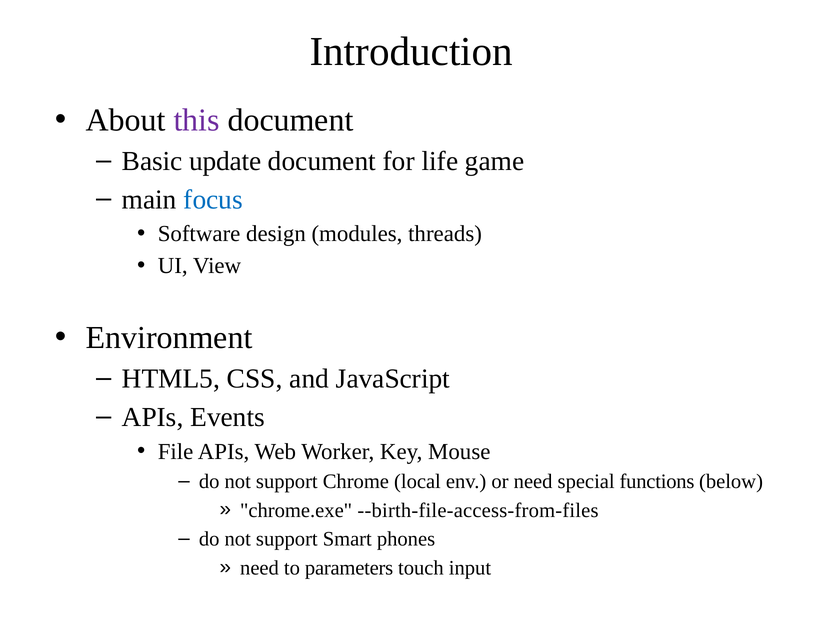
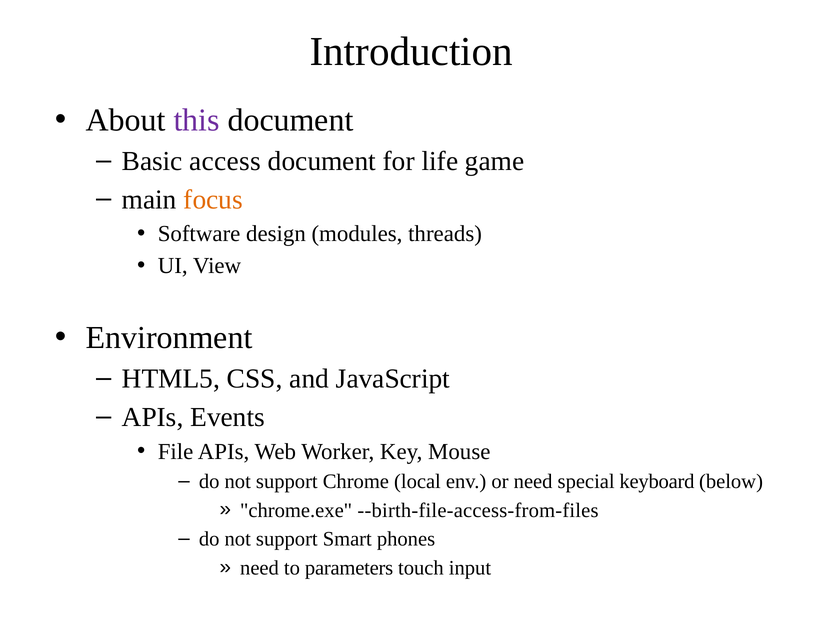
update: update -> access (225, 161)
focus colour: blue -> orange (213, 200)
functions: functions -> keyboard (657, 482)
